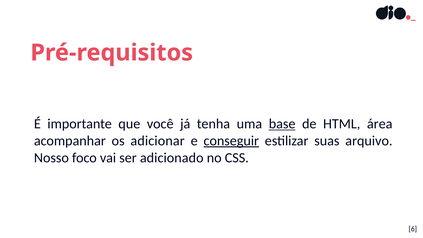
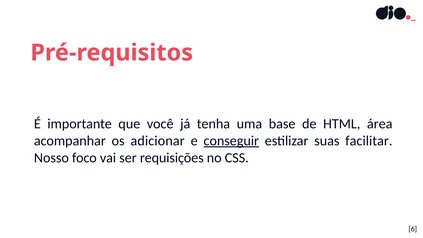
base underline: present -> none (282, 124)
arquivo: arquivo -> facilitar (369, 141)
adicionado: adicionado -> requisições (172, 158)
